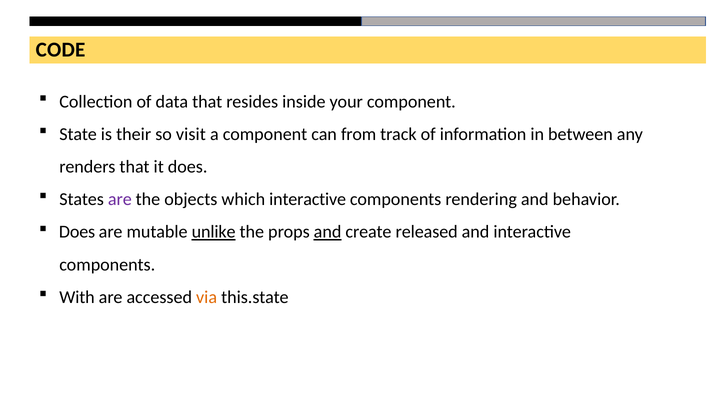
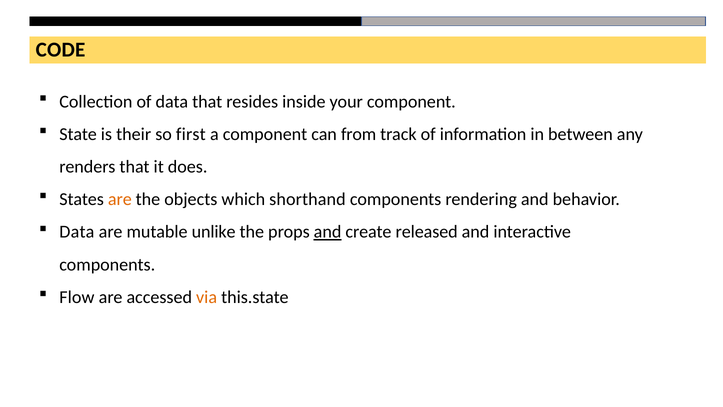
visit: visit -> first (191, 134)
are colour: purple -> orange (120, 199)
which interactive: interactive -> shorthand (307, 199)
Does: Does -> Data (77, 232)
unlike underline: present -> none (214, 232)
With: With -> Flow (77, 297)
